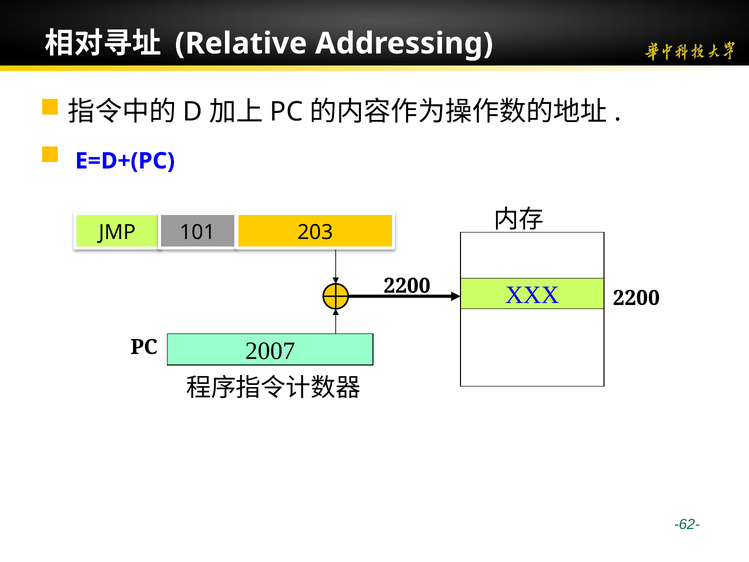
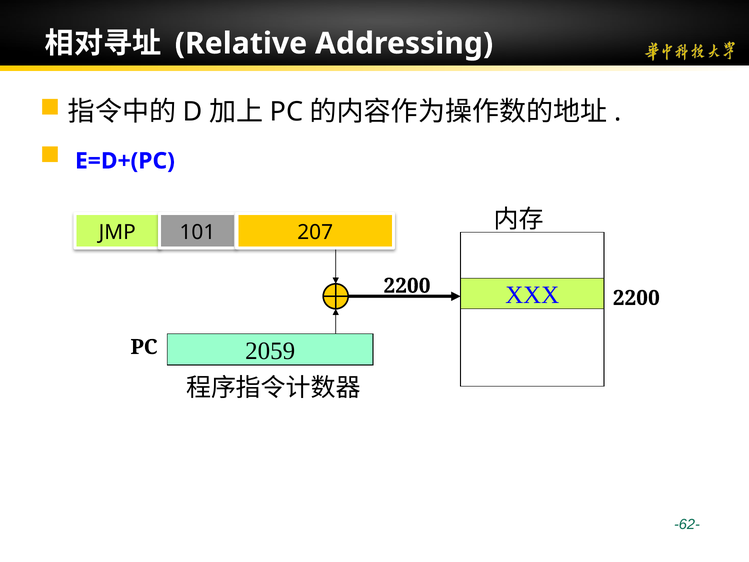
203: 203 -> 207 (315, 232)
2007: 2007 -> 2059 (270, 351)
